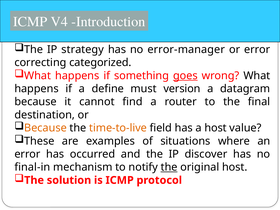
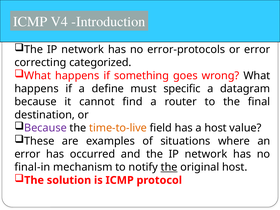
strategy: strategy -> network (83, 49)
error-manager: error-manager -> error-protocols (186, 49)
goes underline: present -> none (185, 76)
version: version -> specific (182, 89)
Because colour: orange -> purple (45, 128)
and the IP discover: discover -> network (206, 154)
